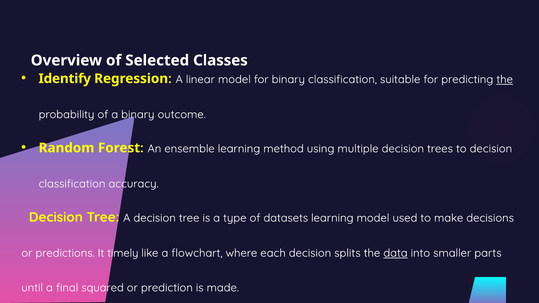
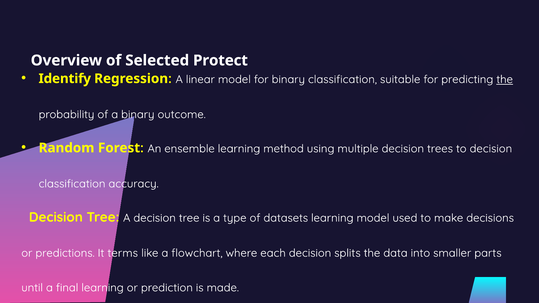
Classes: Classes -> Protect (220, 60)
timely: timely -> terms (123, 253)
data underline: present -> none (395, 253)
final squared: squared -> learning (103, 288)
